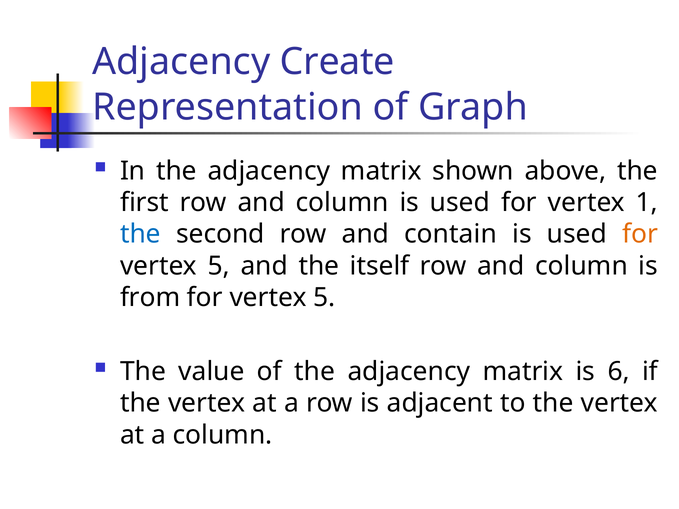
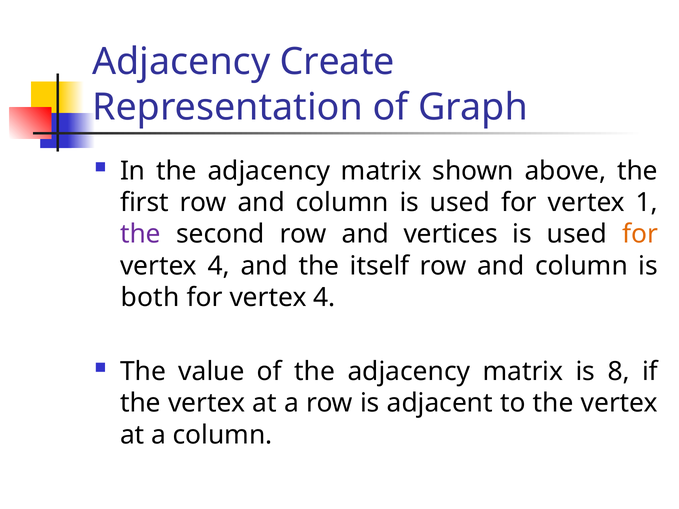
the colour: blue -> purple (140, 234)
contain: contain -> vertices (451, 234)
5: 5 -> 4 (219, 266)
from: from -> both (150, 298)
5: 5 -> 4 (324, 298)
6: 6 -> 8 (619, 372)
